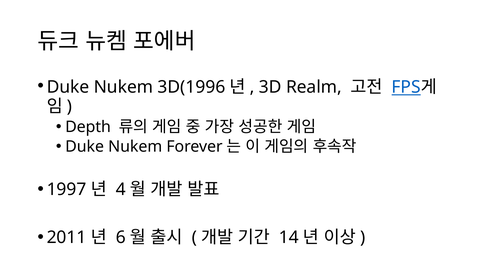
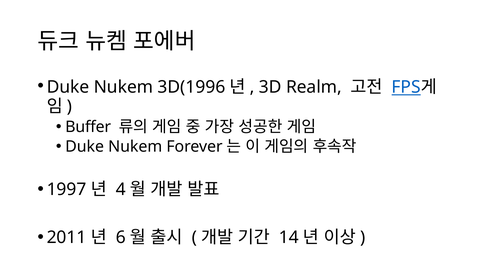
Depth: Depth -> Buffer (88, 127)
